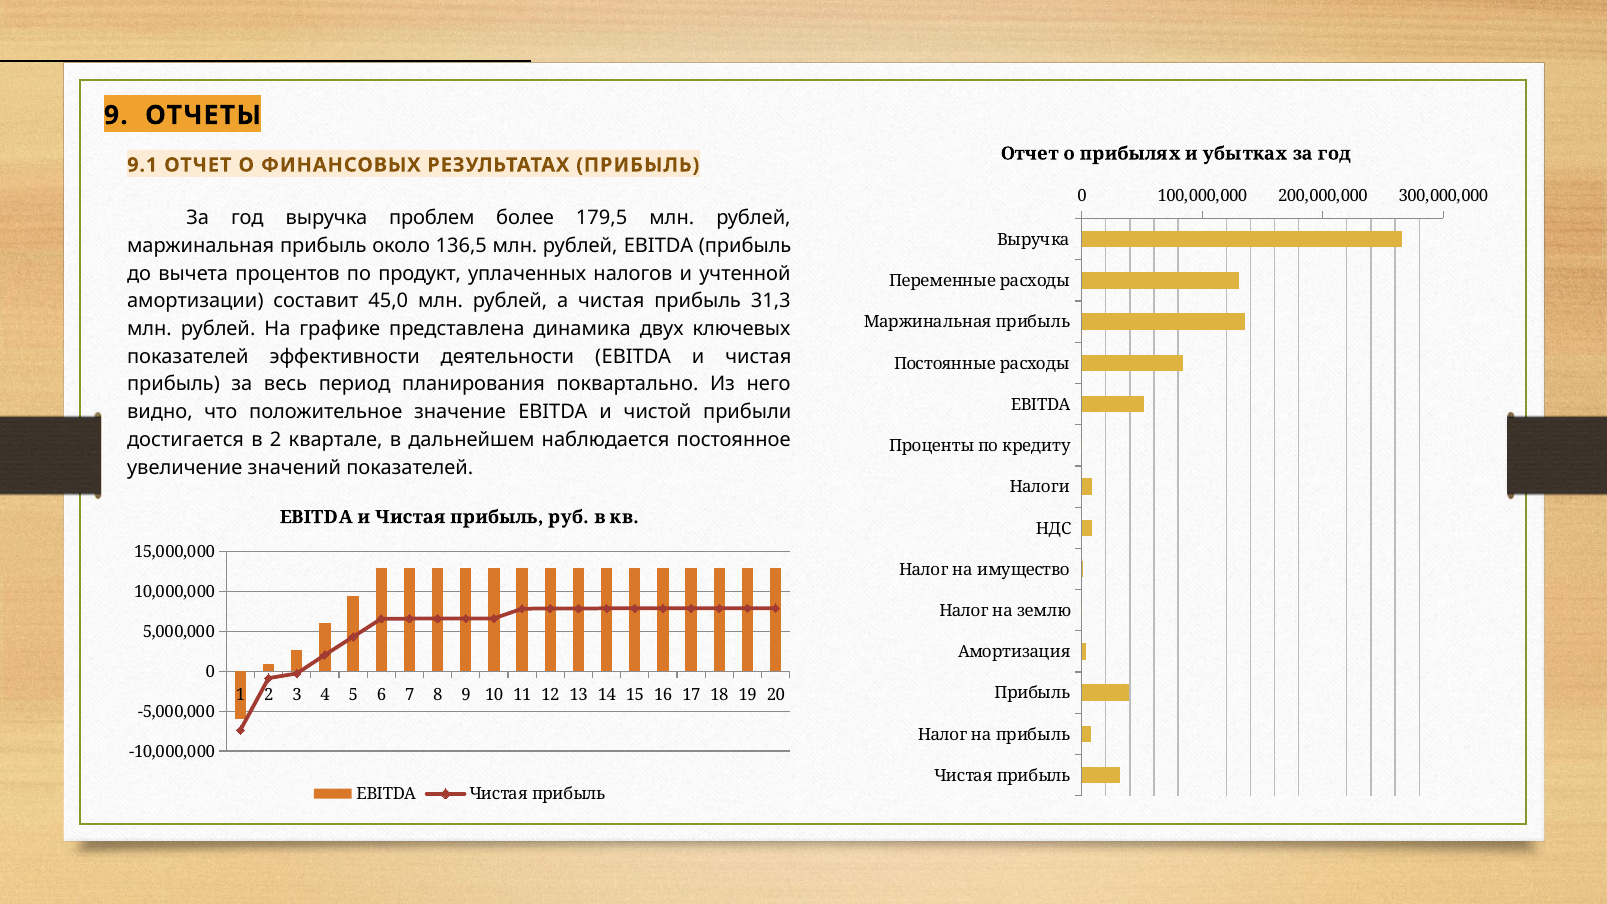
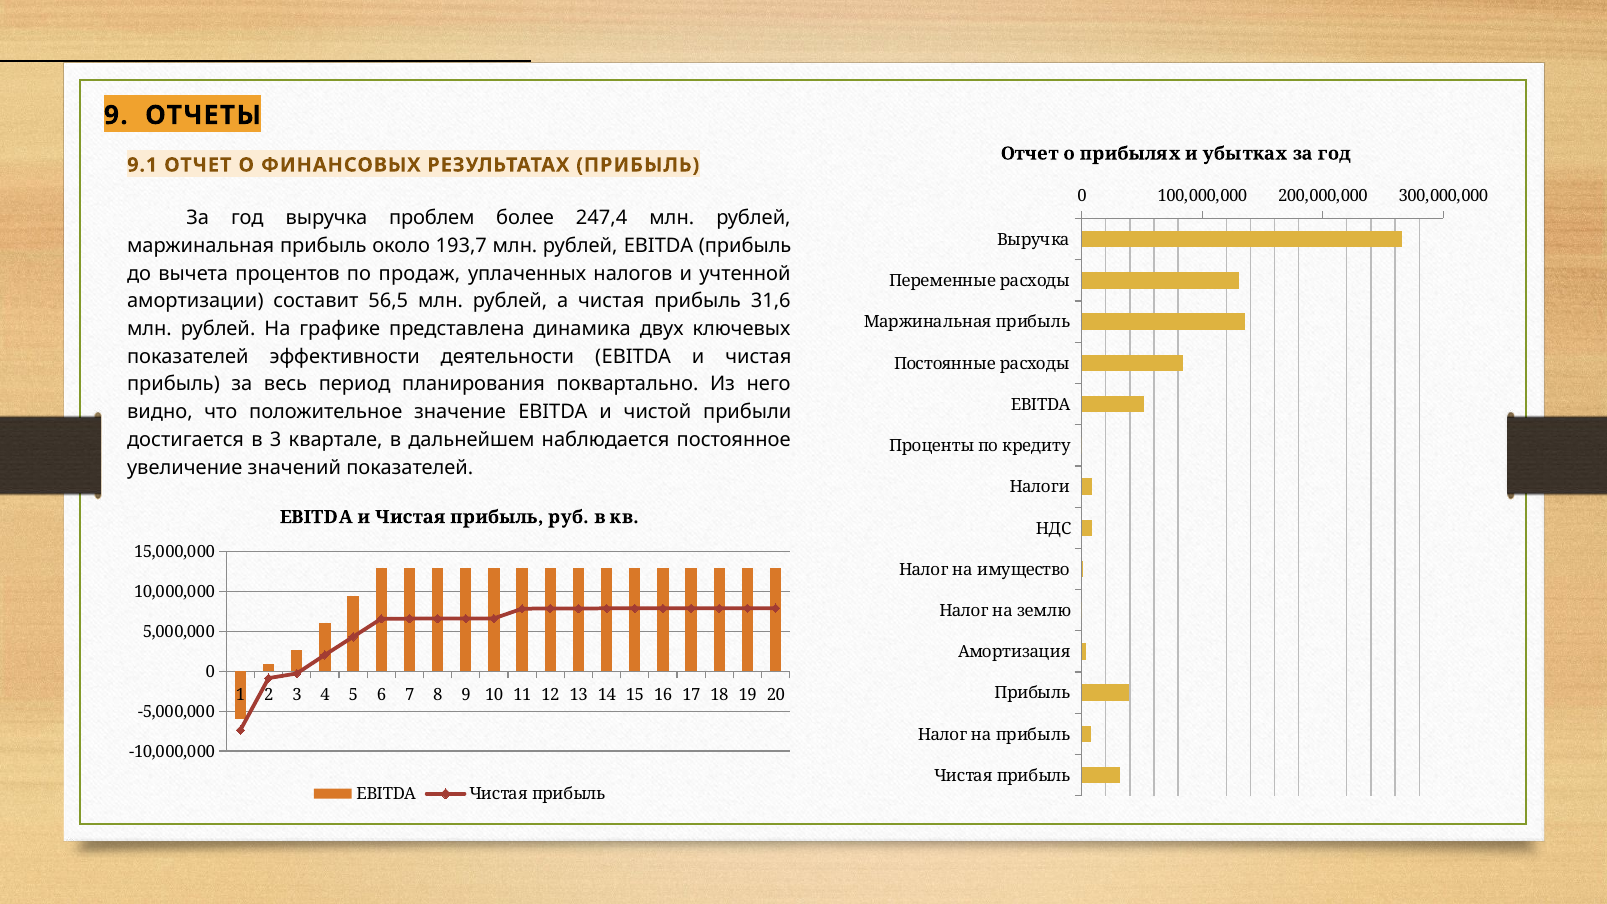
179,5: 179,5 -> 247,4 (602, 218)
136,5: 136,5 -> 193,7 (461, 246)
продукт: продукт -> продаж (419, 273)
45,0: 45,0 -> 56,5 (388, 301)
31,3: 31,3 -> 31,6 (771, 301)
в 2: 2 -> 3 (276, 440)
